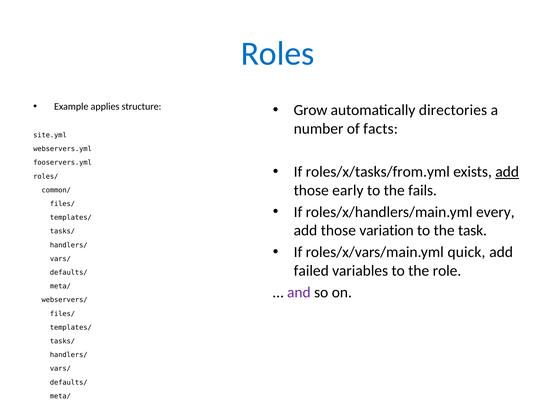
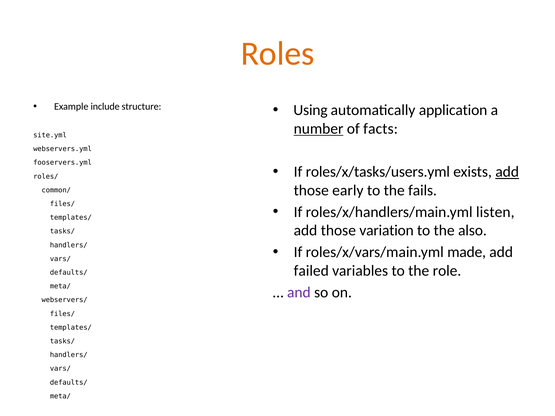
Roles colour: blue -> orange (278, 54)
applies: applies -> include (105, 107)
Grow: Grow -> Using (310, 110)
directories: directories -> application (453, 110)
number underline: none -> present (319, 129)
roles/x/tasks/from.yml: roles/x/tasks/from.yml -> roles/x/tasks/users.yml (378, 172)
every: every -> listen (495, 212)
task: task -> also (472, 231)
quick: quick -> made (467, 252)
